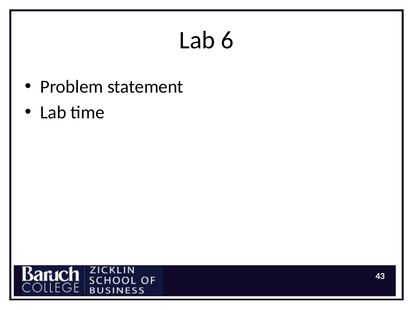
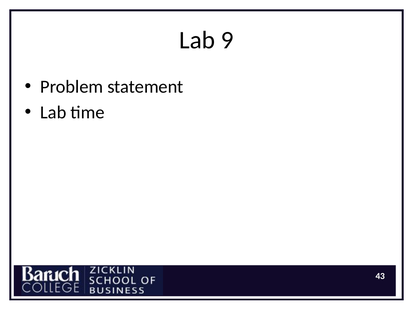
6: 6 -> 9 (227, 40)
